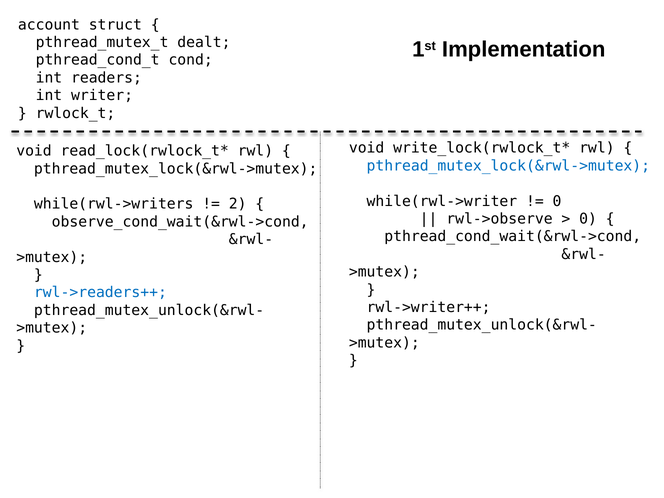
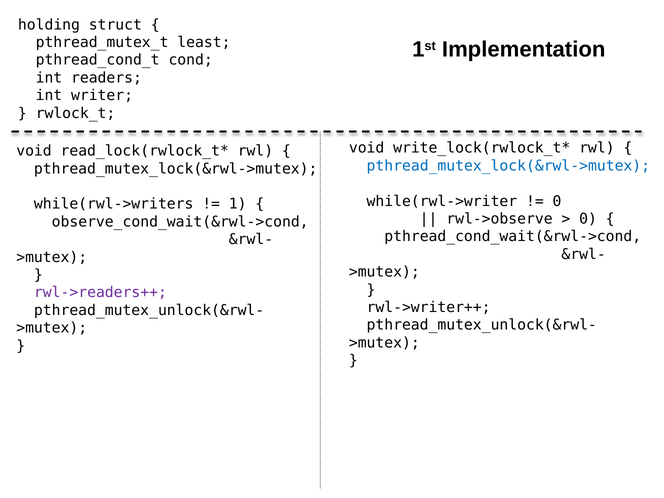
account: account -> holding (49, 25)
dealt: dealt -> least (204, 42)
2: 2 -> 1 (238, 204)
rwl->readers++ colour: blue -> purple (100, 293)
